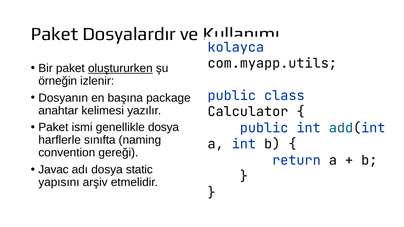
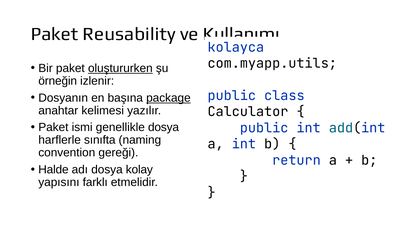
Dosyalardır: Dosyalardır -> Reusability (129, 34)
package underline: none -> present (168, 98)
Javac: Javac -> Halde (53, 170)
static: static -> kolay (139, 170)
arşiv: arşiv -> farklı (95, 183)
